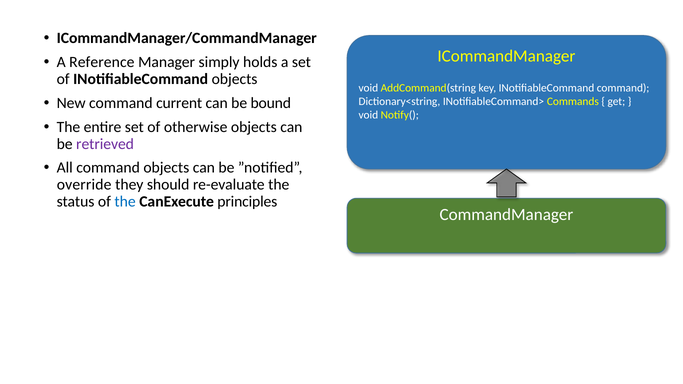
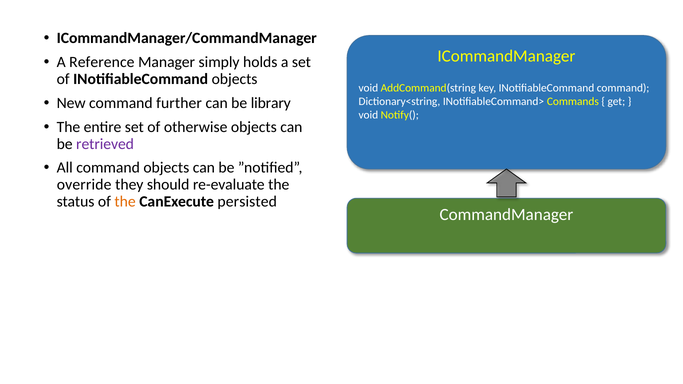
current: current -> further (179, 103)
bound: bound -> library (271, 103)
the colour: blue -> orange (125, 202)
principles: principles -> persisted (247, 202)
